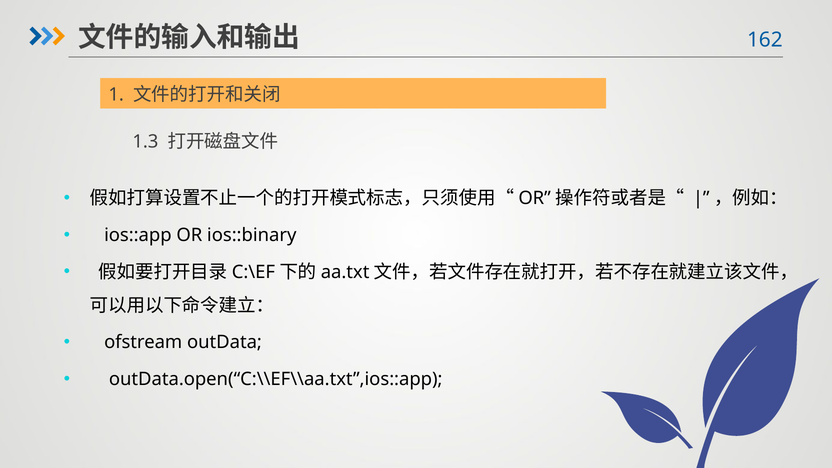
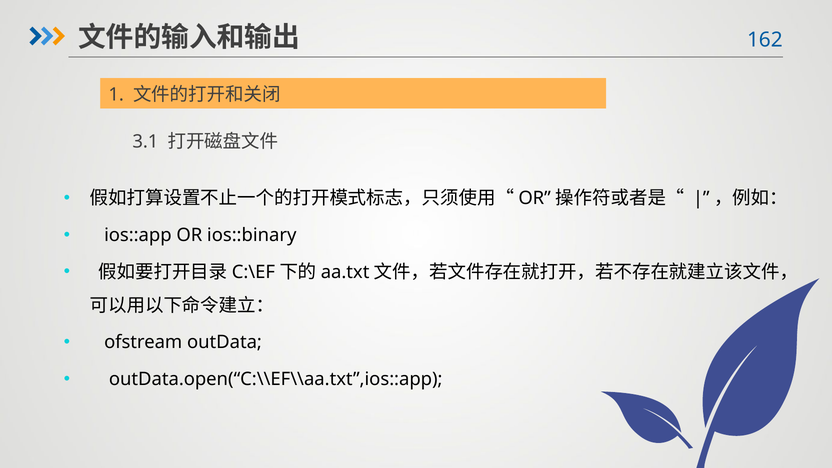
1.3: 1.3 -> 3.1 (145, 142)
